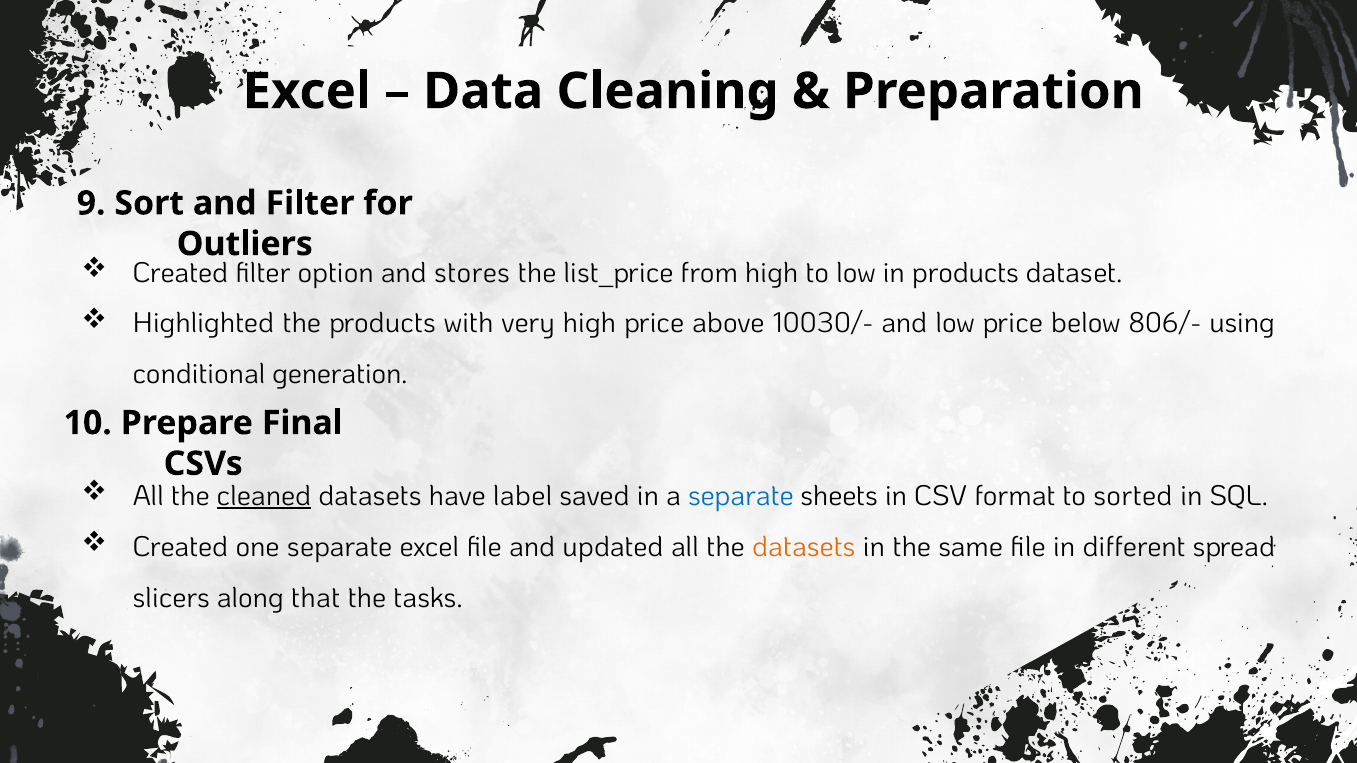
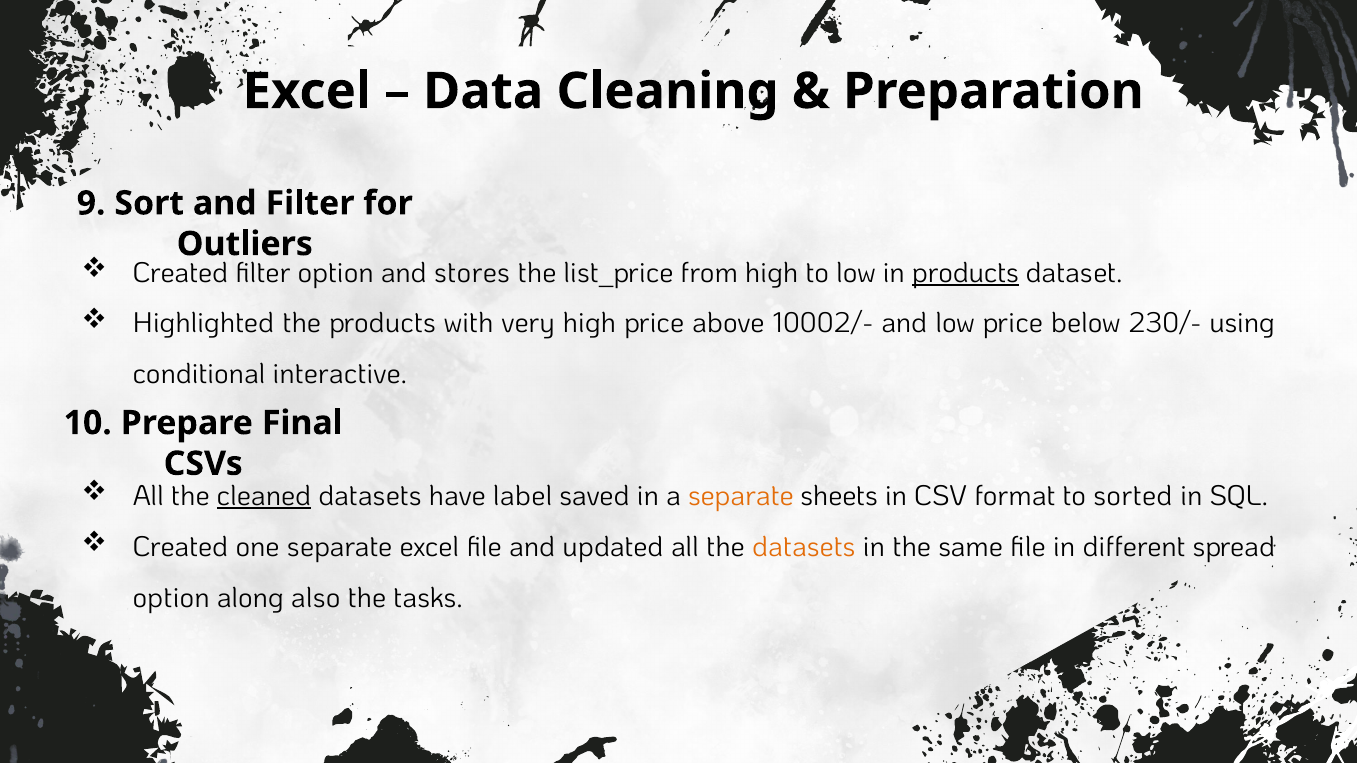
products underline: none -> present (965, 273)
10030/-: 10030/- -> 10002/- (823, 324)
806/-: 806/- -> 230/- (1165, 324)
generation: generation -> interactive (340, 375)
separate colour: blue -> orange (741, 496)
slicers: slicers -> option (171, 598)
that: that -> also (316, 598)
